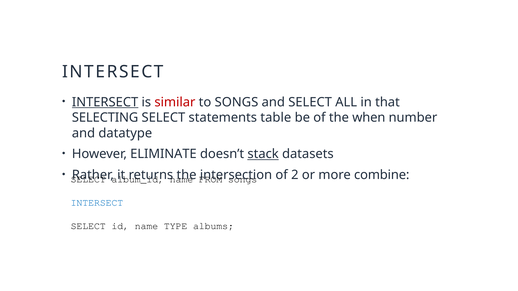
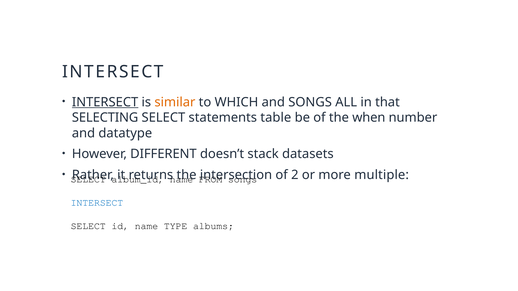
similar colour: red -> orange (175, 102)
to SONGS: SONGS -> WHICH (236, 102)
and SELECT: SELECT -> SONGS (310, 102)
ELIMINATE: ELIMINATE -> DIFFERENT (163, 154)
stack underline: present -> none (263, 154)
combine: combine -> multiple (382, 175)
